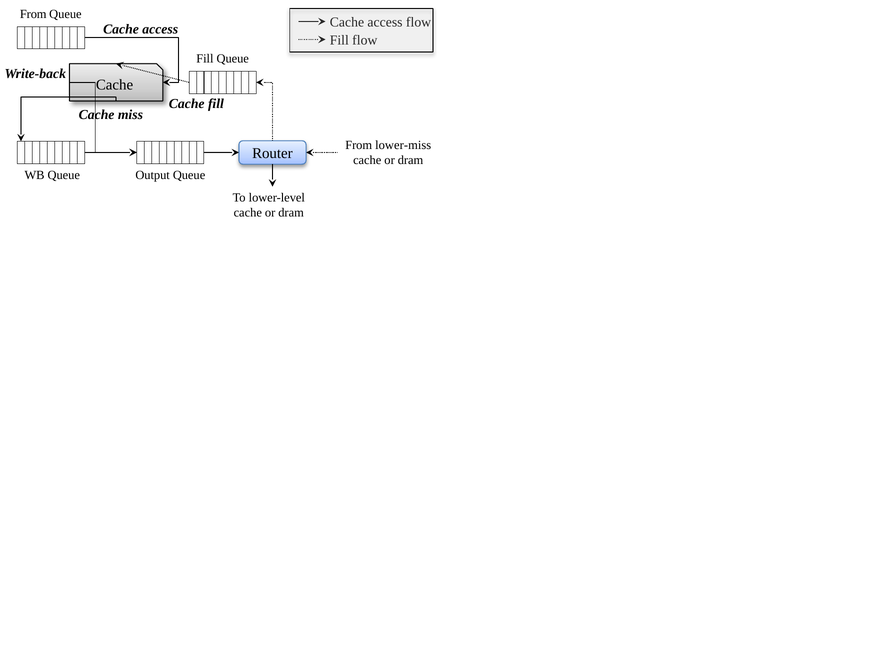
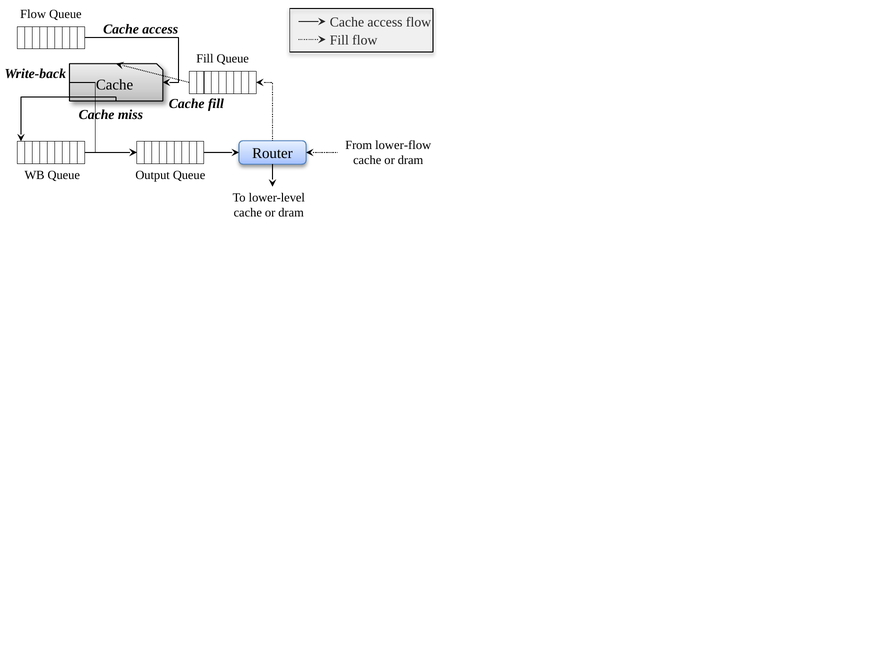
From: From -> Flow (33, 14)
lower-miss: lower-miss -> lower-flow (403, 145)
